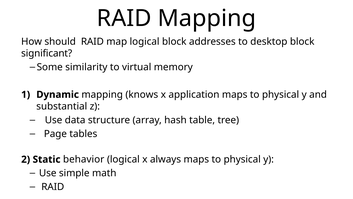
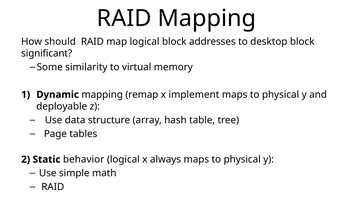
knows: knows -> remap (142, 94)
application: application -> implement (194, 94)
substantial: substantial -> deployable (62, 106)
